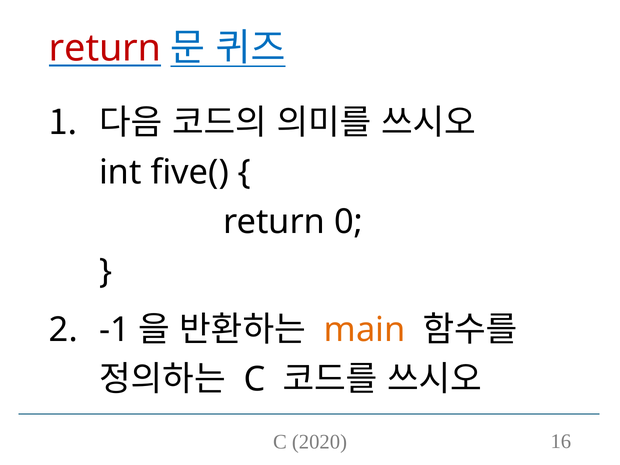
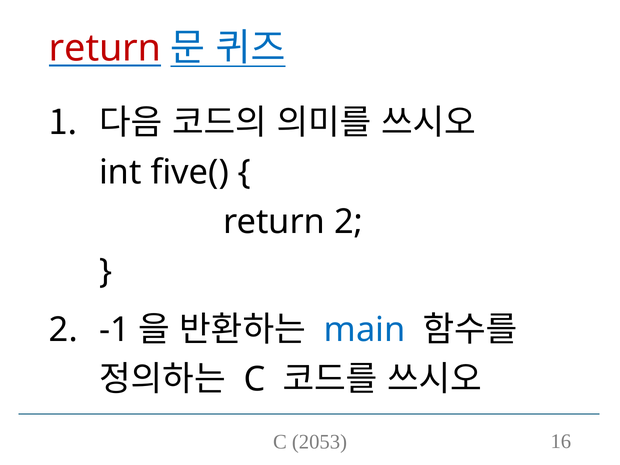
return 0: 0 -> 2 (349, 222)
main colour: orange -> blue (365, 330)
2020: 2020 -> 2053 (319, 442)
